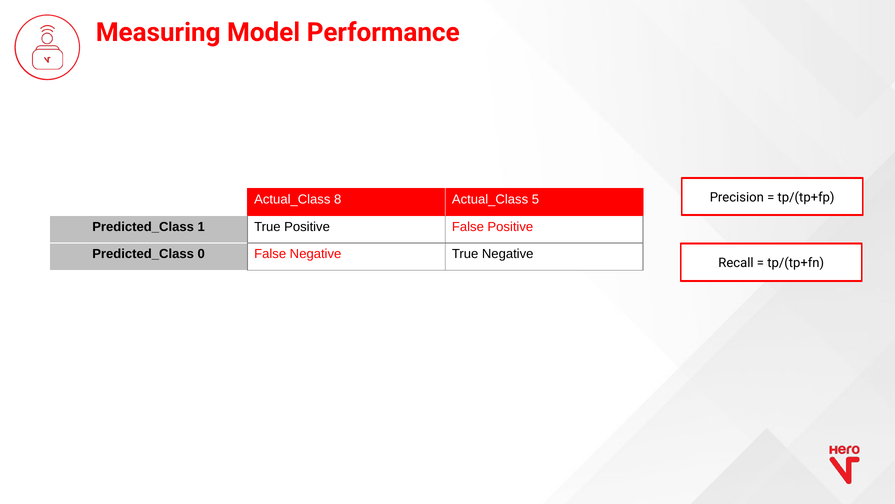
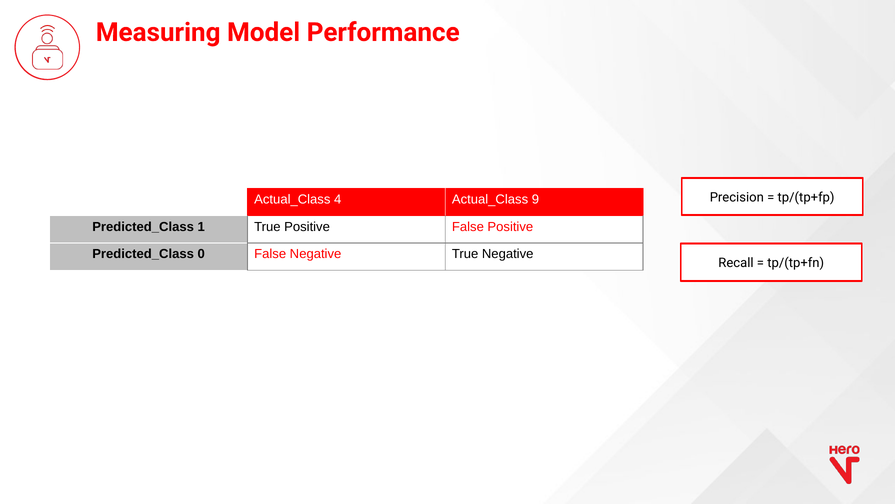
8: 8 -> 4 (338, 199)
5: 5 -> 9 (535, 199)
